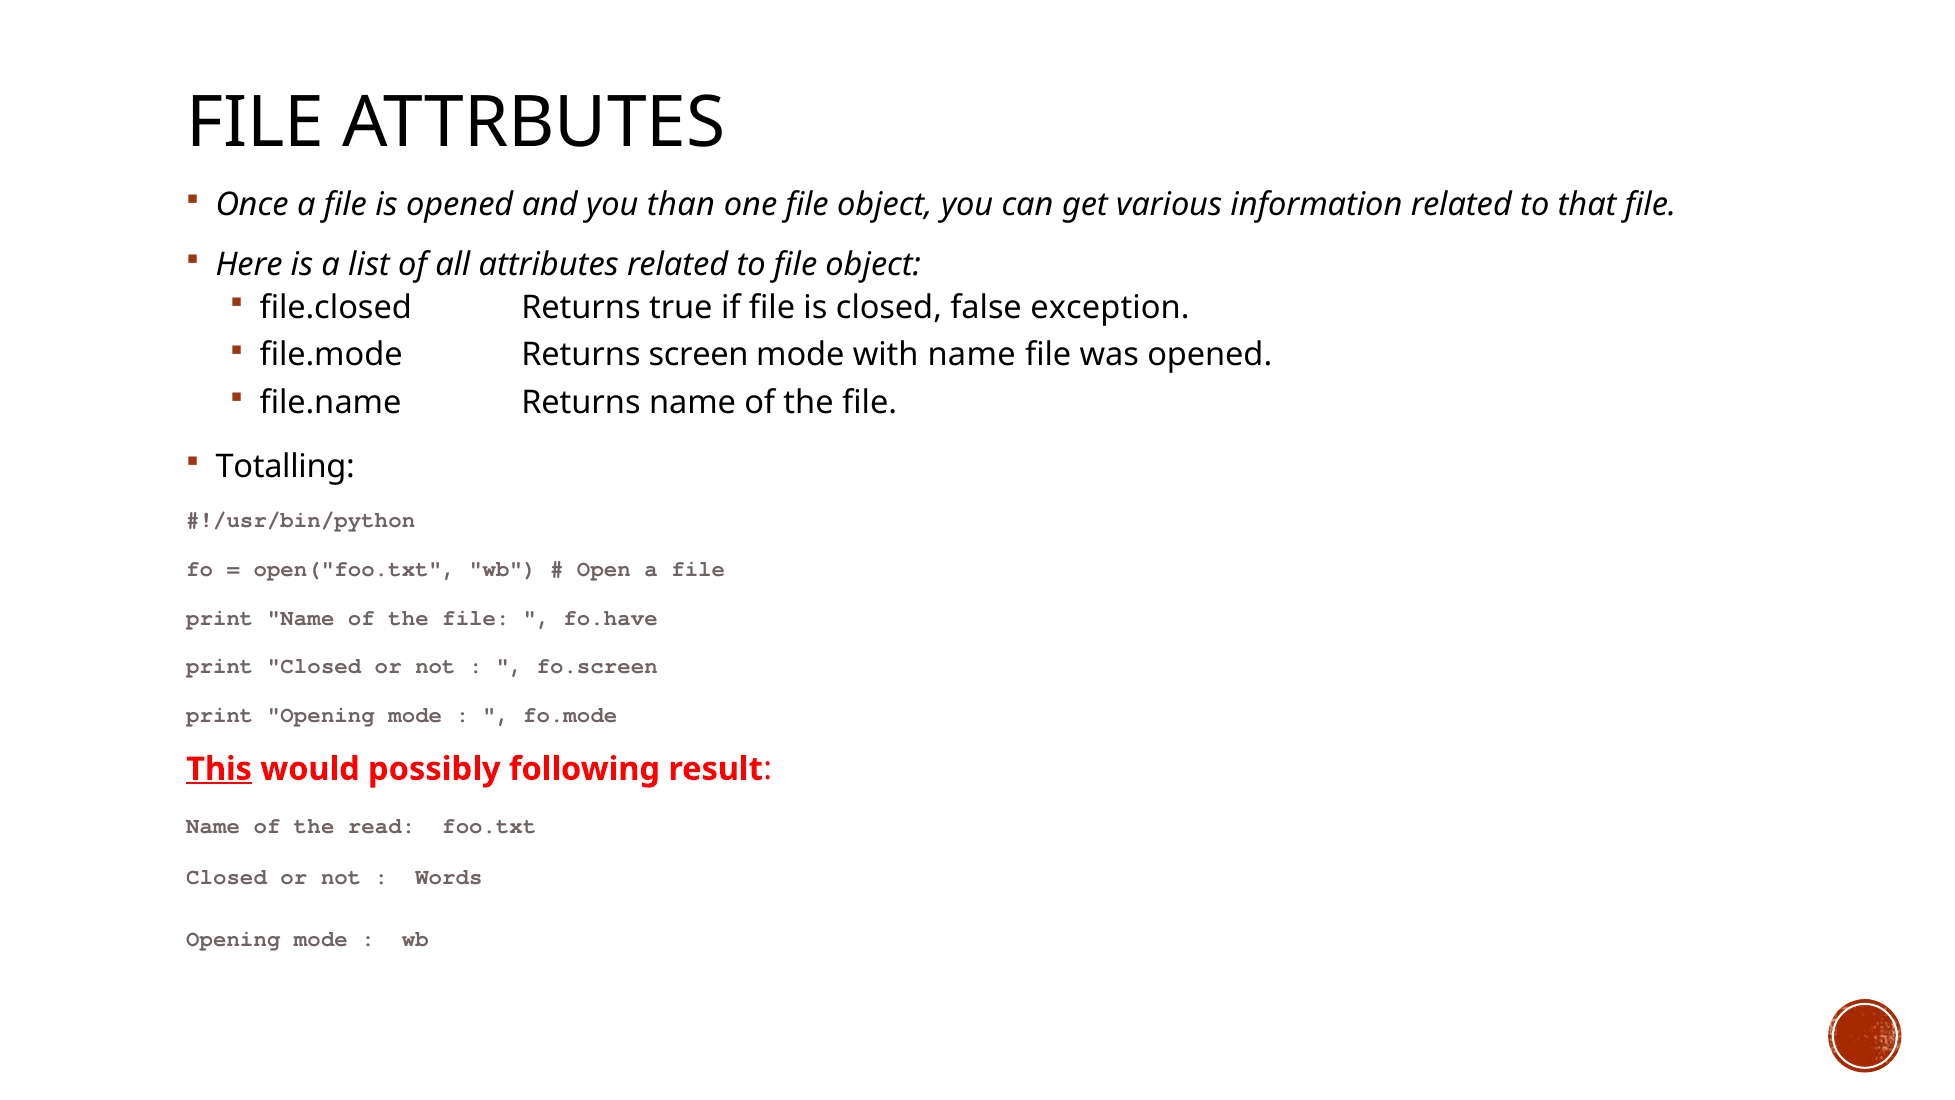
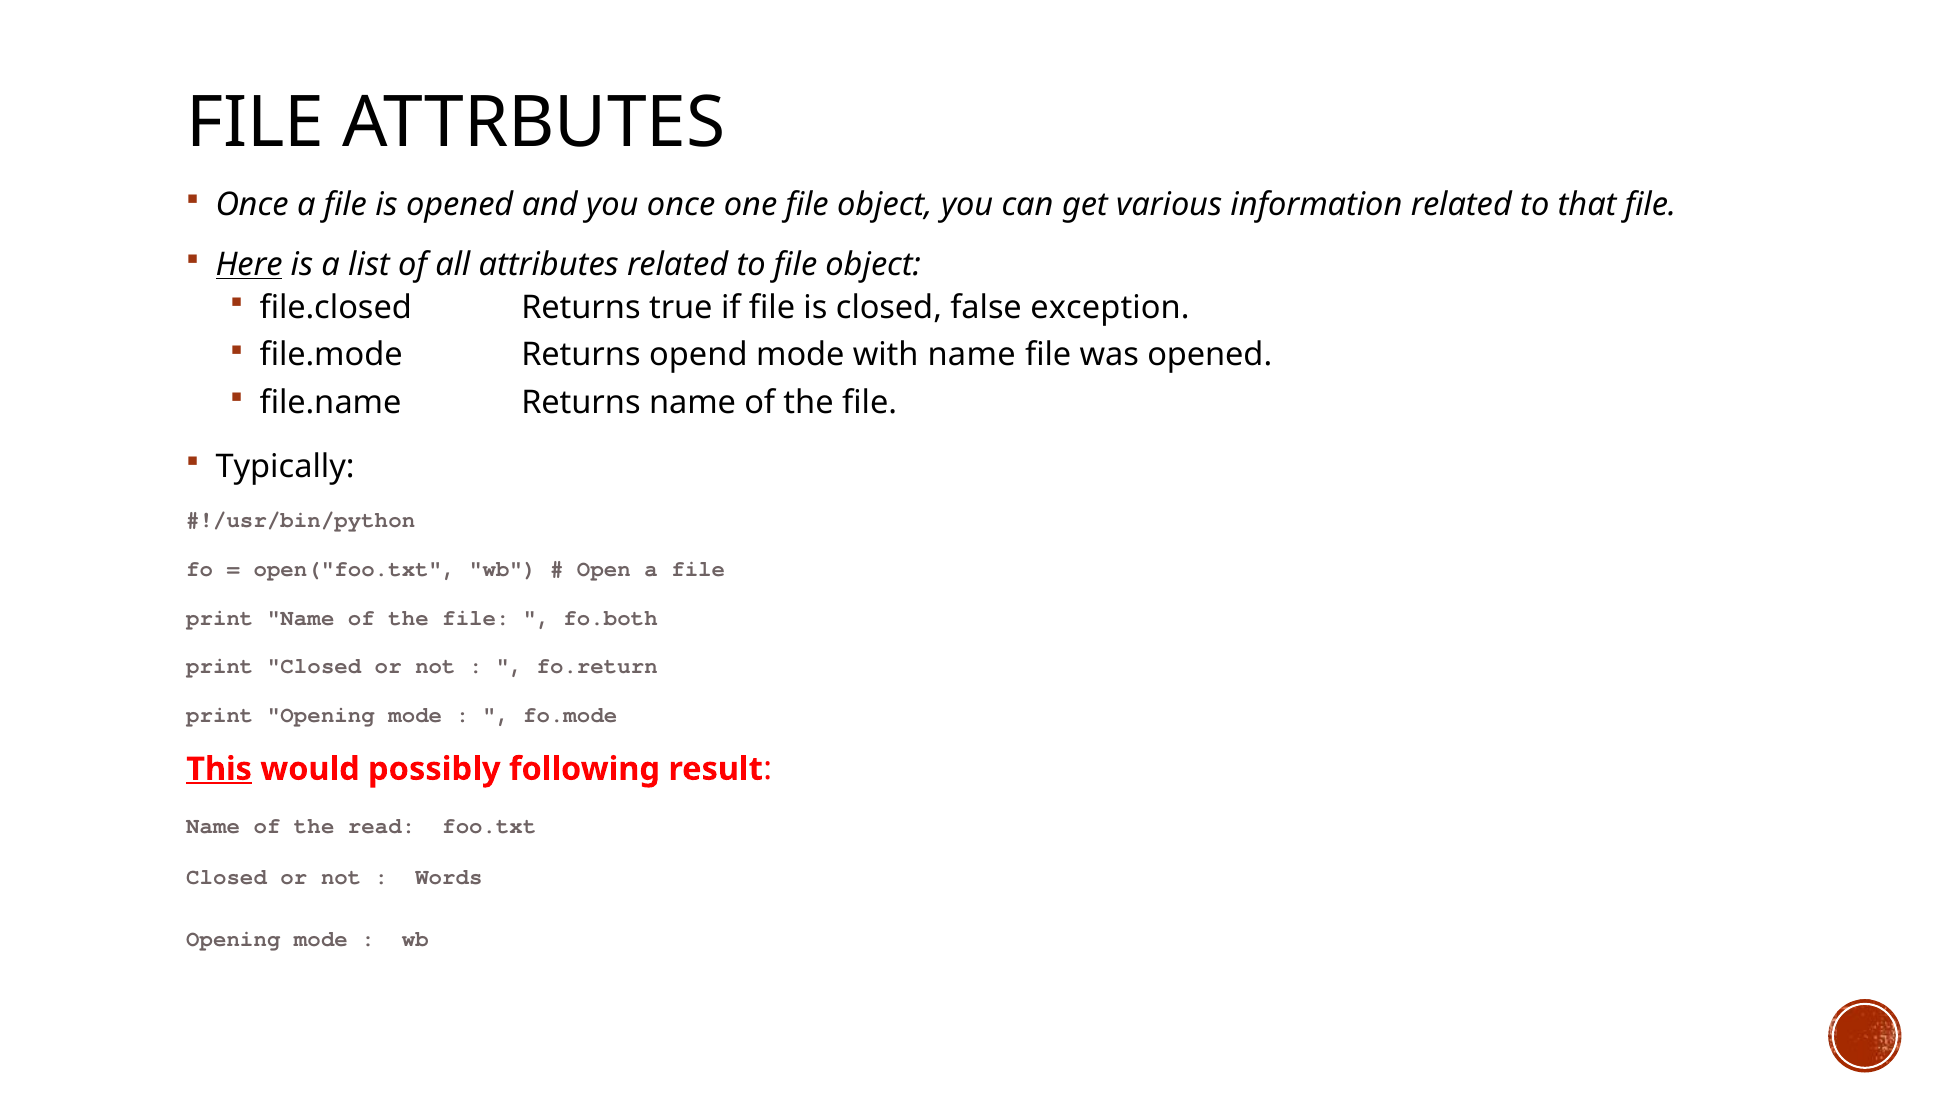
you than: than -> once (681, 205)
Here underline: none -> present (249, 264)
screen: screen -> opend (698, 355)
Totalling: Totalling -> Typically (285, 466)
fo.have: fo.have -> fo.both (611, 618)
fo.screen: fo.screen -> fo.return (597, 666)
